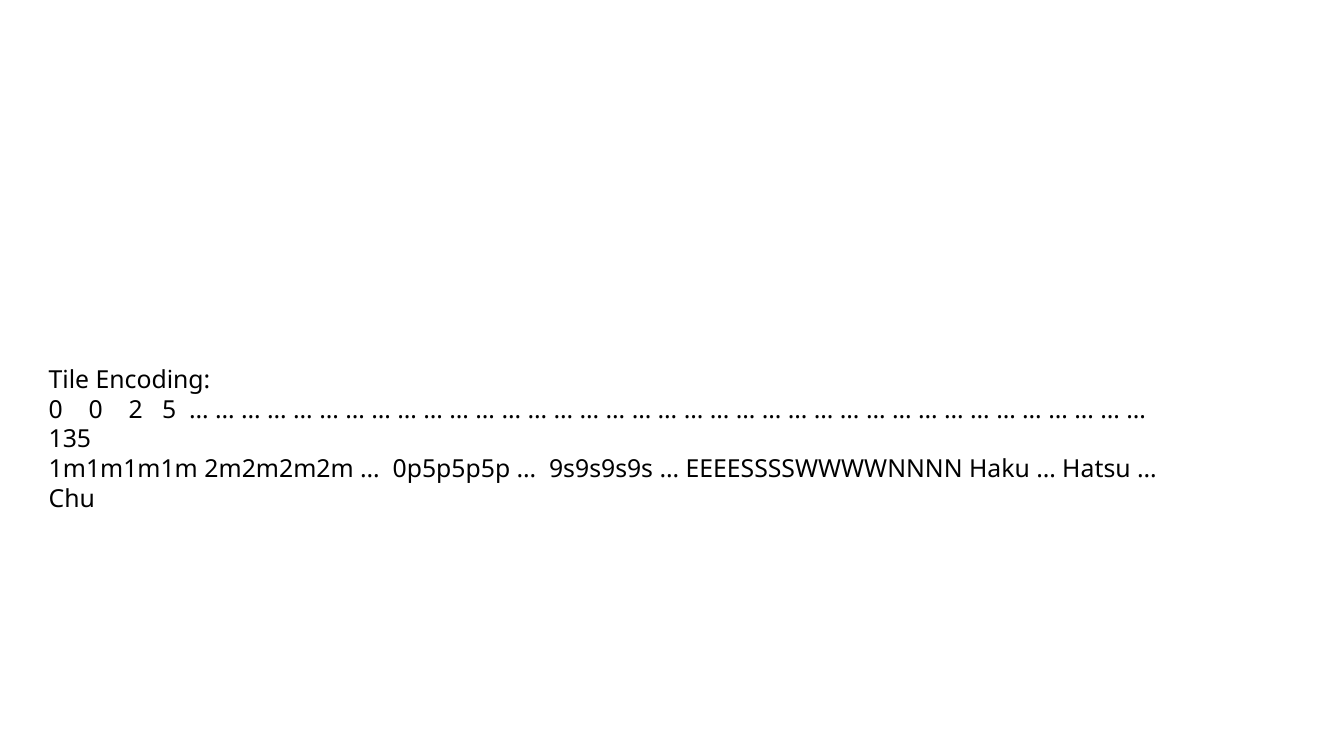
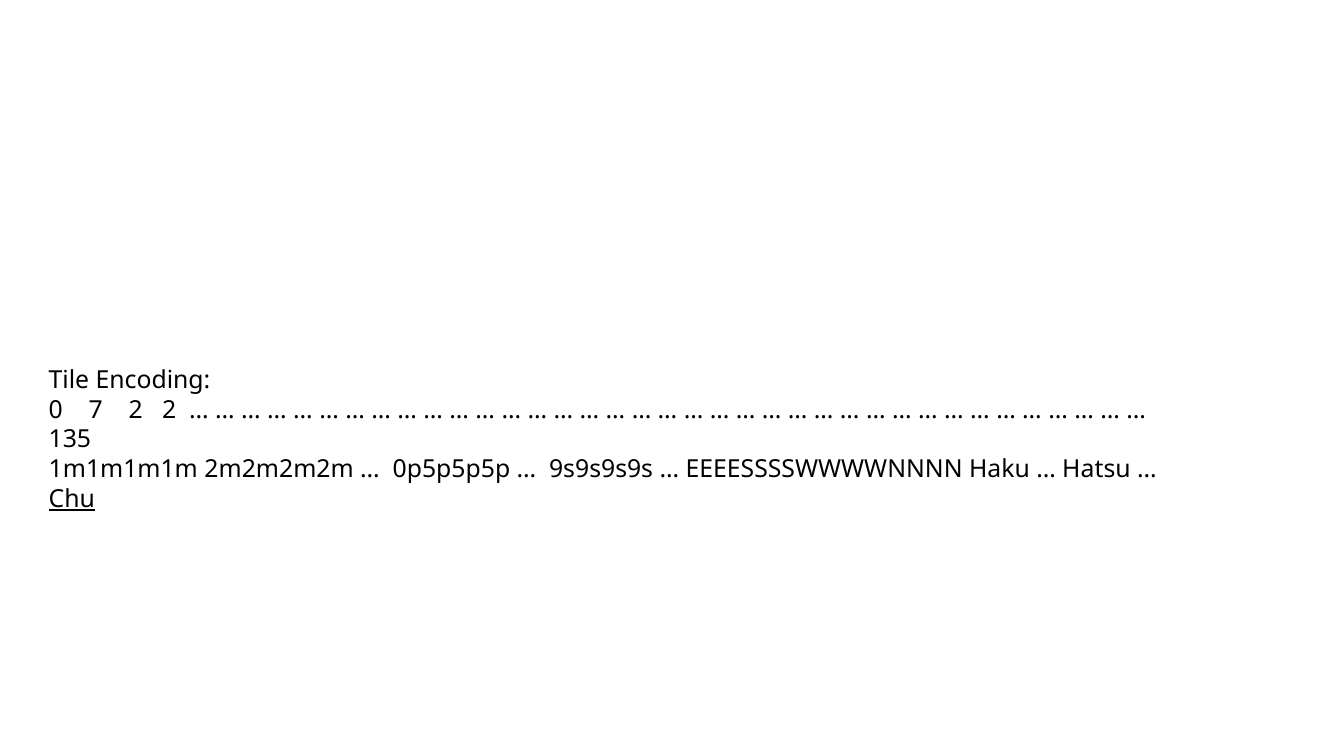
0 0: 0 -> 7 (96, 410)
2 5: 5 -> 2 (169, 410)
Chu underline: none -> present (72, 499)
